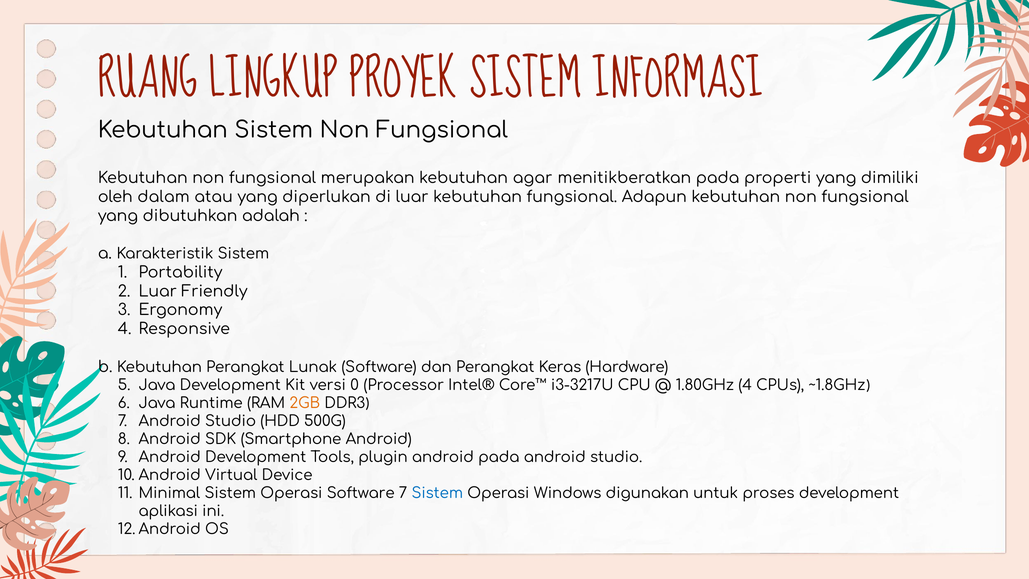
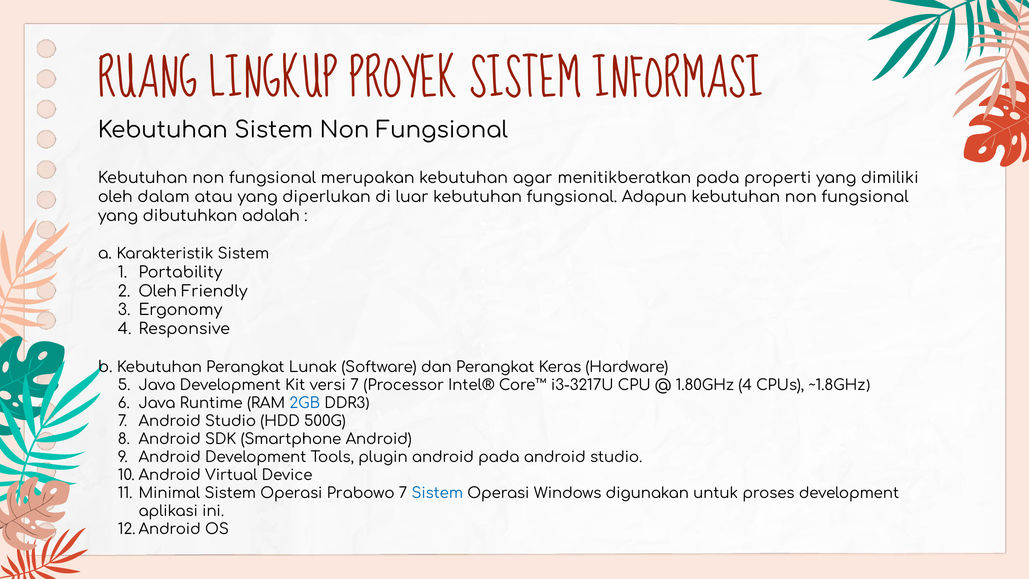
Luar: Luar -> Oleh (158, 291)
versi 0: 0 -> 7 (355, 385)
2GB colour: orange -> blue (305, 403)
Operasi Software: Software -> Prabowo (361, 493)
